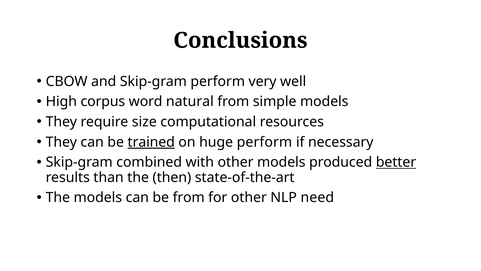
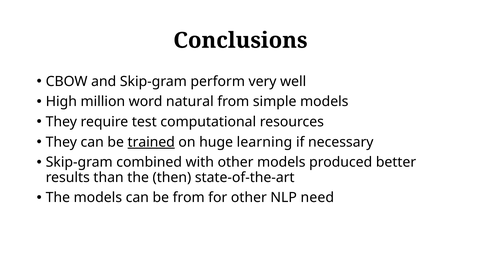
corpus: corpus -> million (103, 101)
size: size -> test (144, 122)
huge perform: perform -> learning (264, 142)
better underline: present -> none (396, 162)
